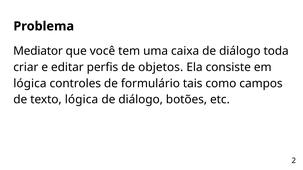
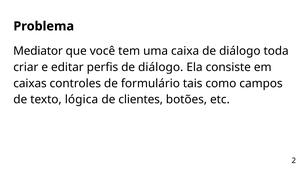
perfis de objetos: objetos -> diálogo (161, 67)
lógica: lógica -> caixas (30, 84)
diálogo: diálogo -> clientes (141, 100)
